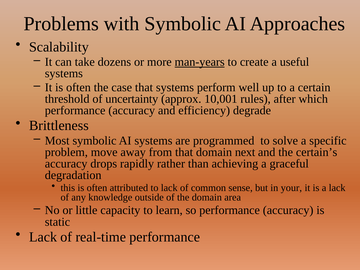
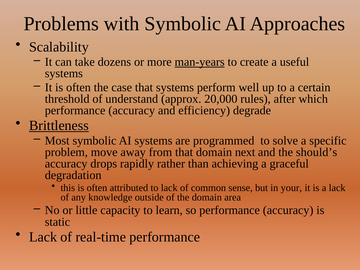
uncertainty: uncertainty -> understand (132, 99)
10,001: 10,001 -> 20,000 (221, 99)
Brittleness underline: none -> present (59, 126)
certain’s: certain’s -> should’s (317, 152)
